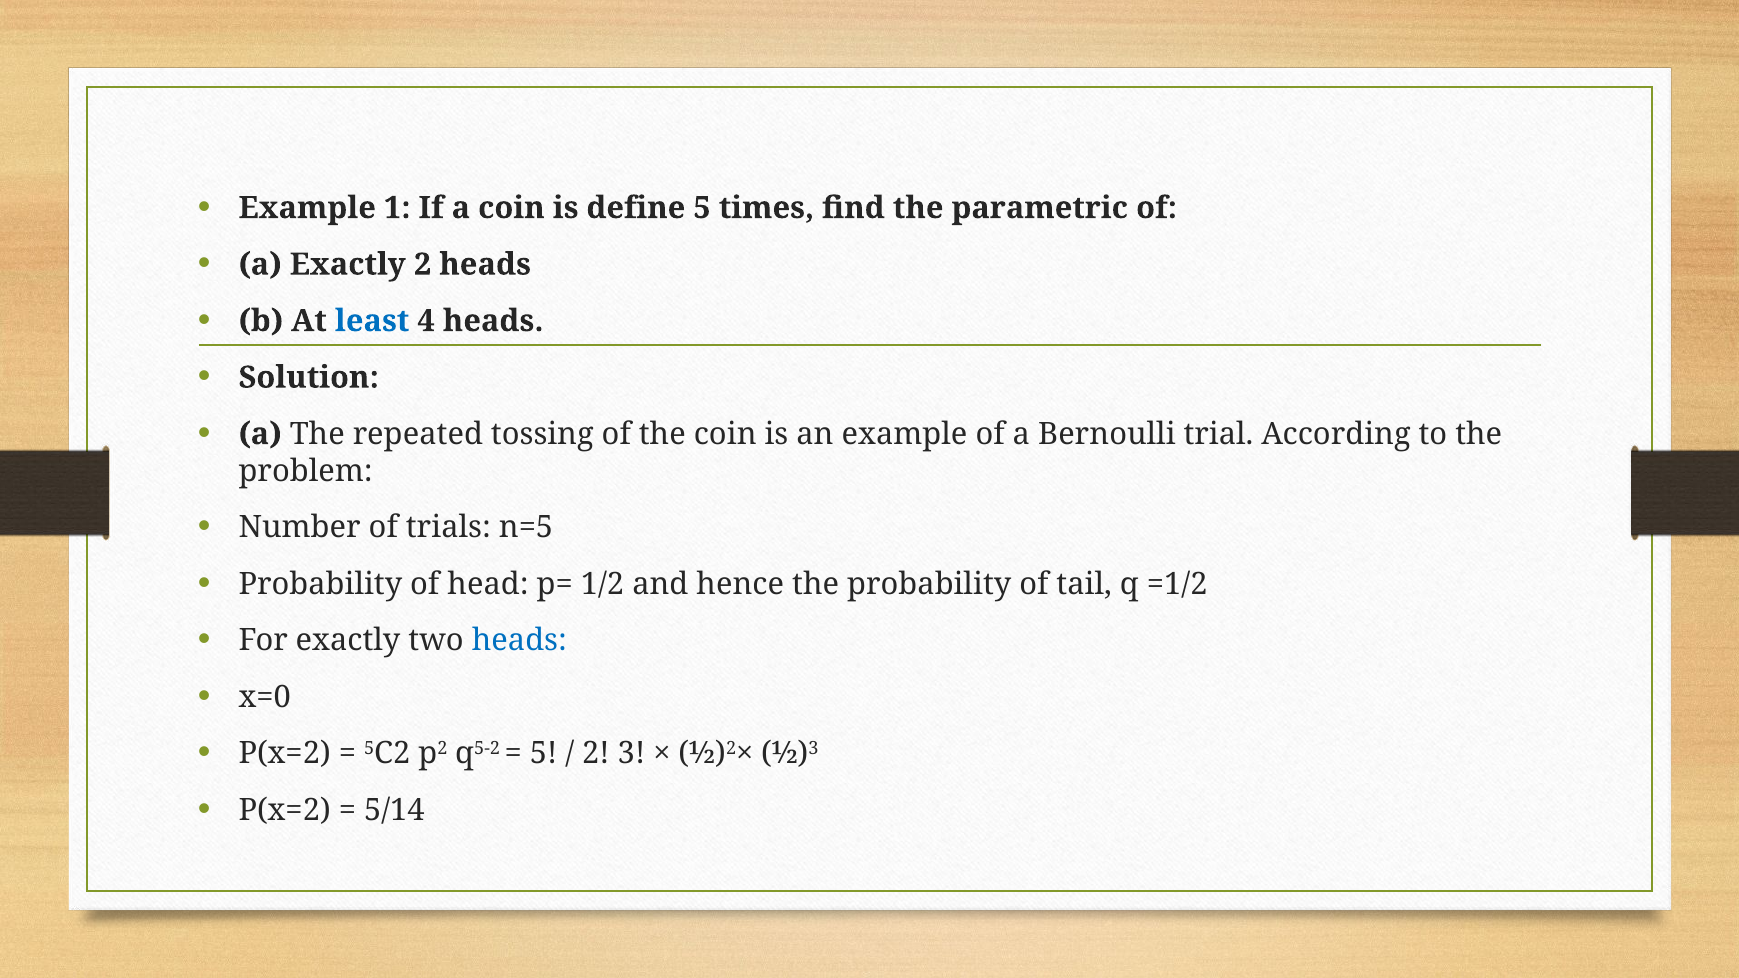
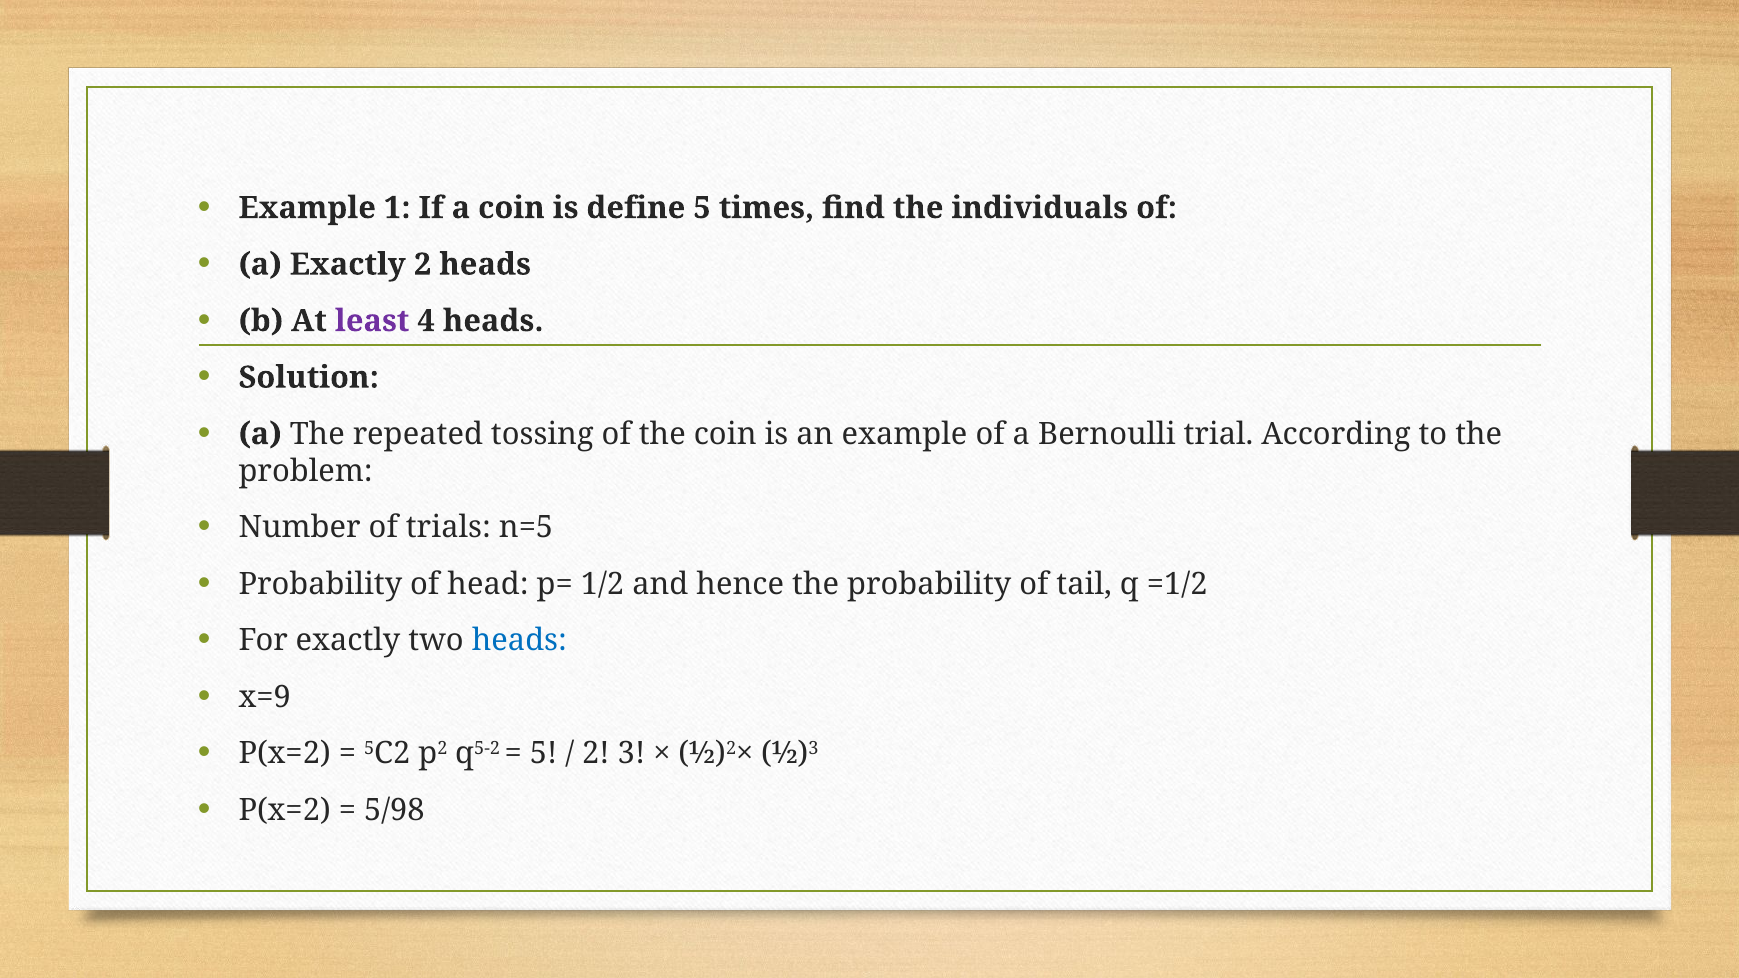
parametric: parametric -> individuals (1040, 208)
least colour: blue -> purple (372, 321)
x=0: x=0 -> x=9 (265, 697)
5/14: 5/14 -> 5/98 (394, 810)
